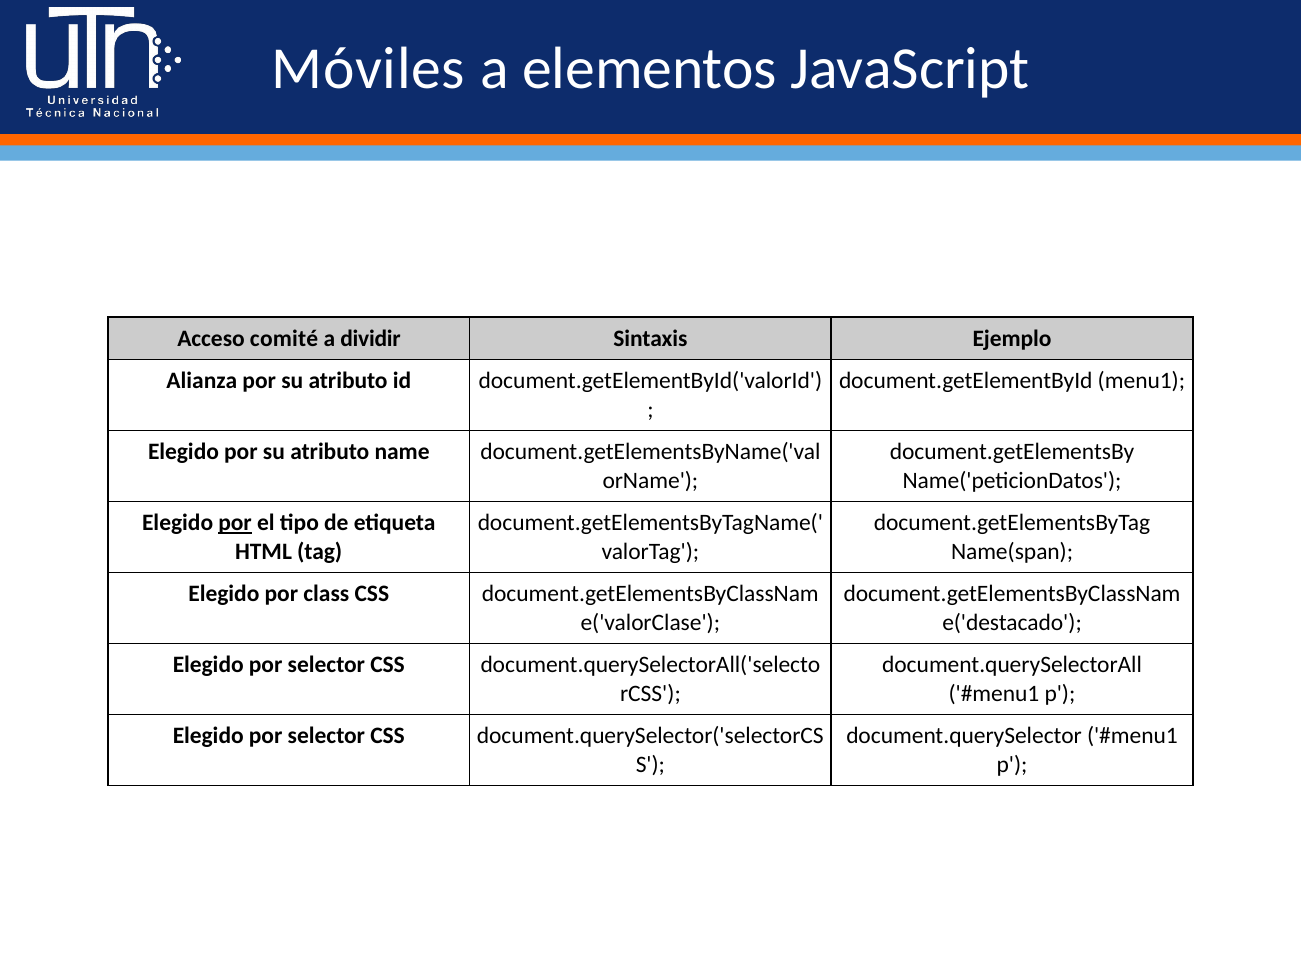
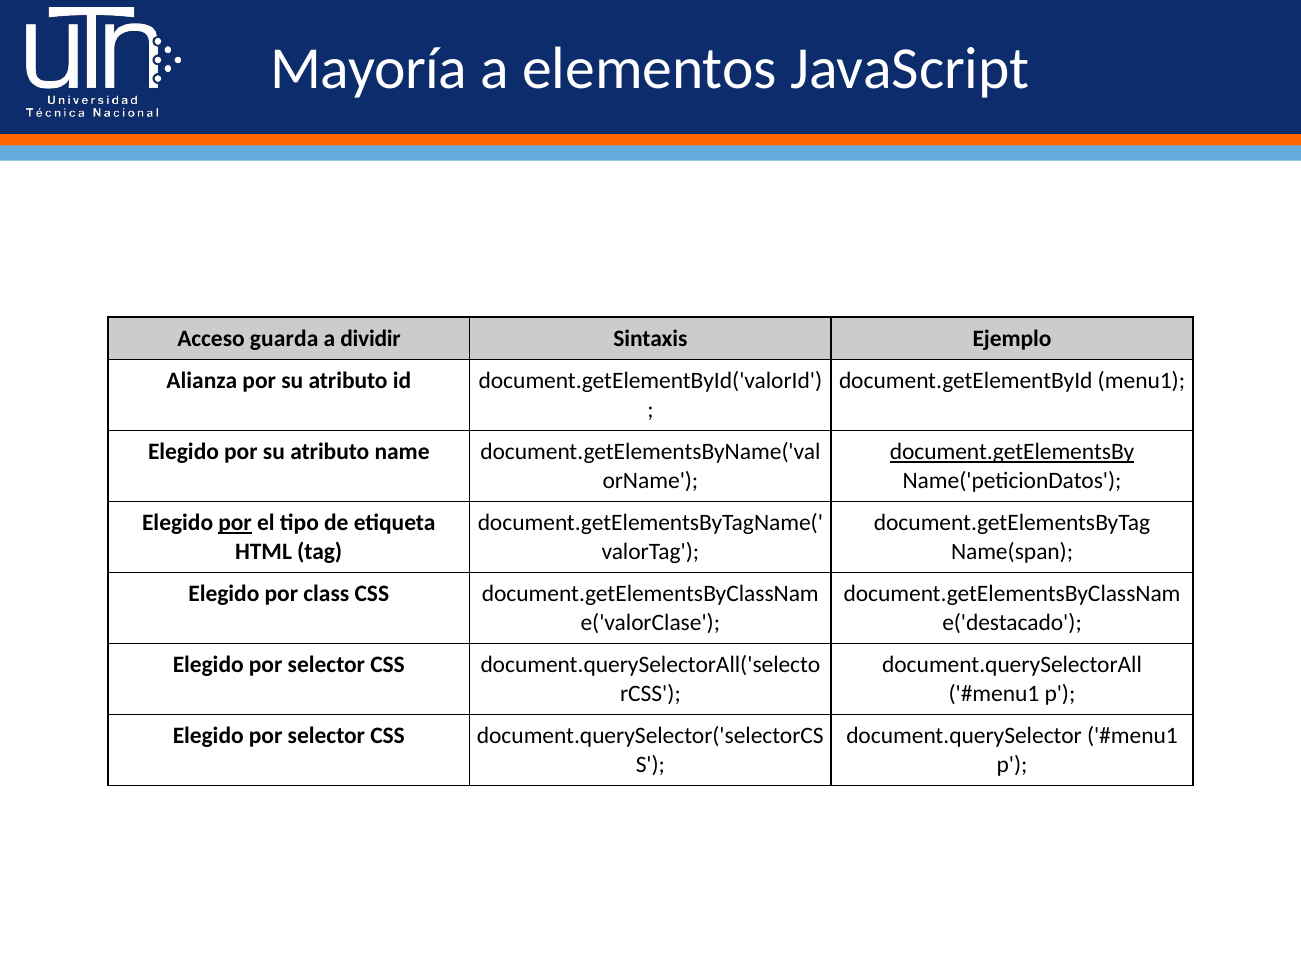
Móviles: Móviles -> Mayoría (369, 69)
comité: comité -> guarda (284, 338)
document.getElementsBy underline: none -> present (1012, 452)
